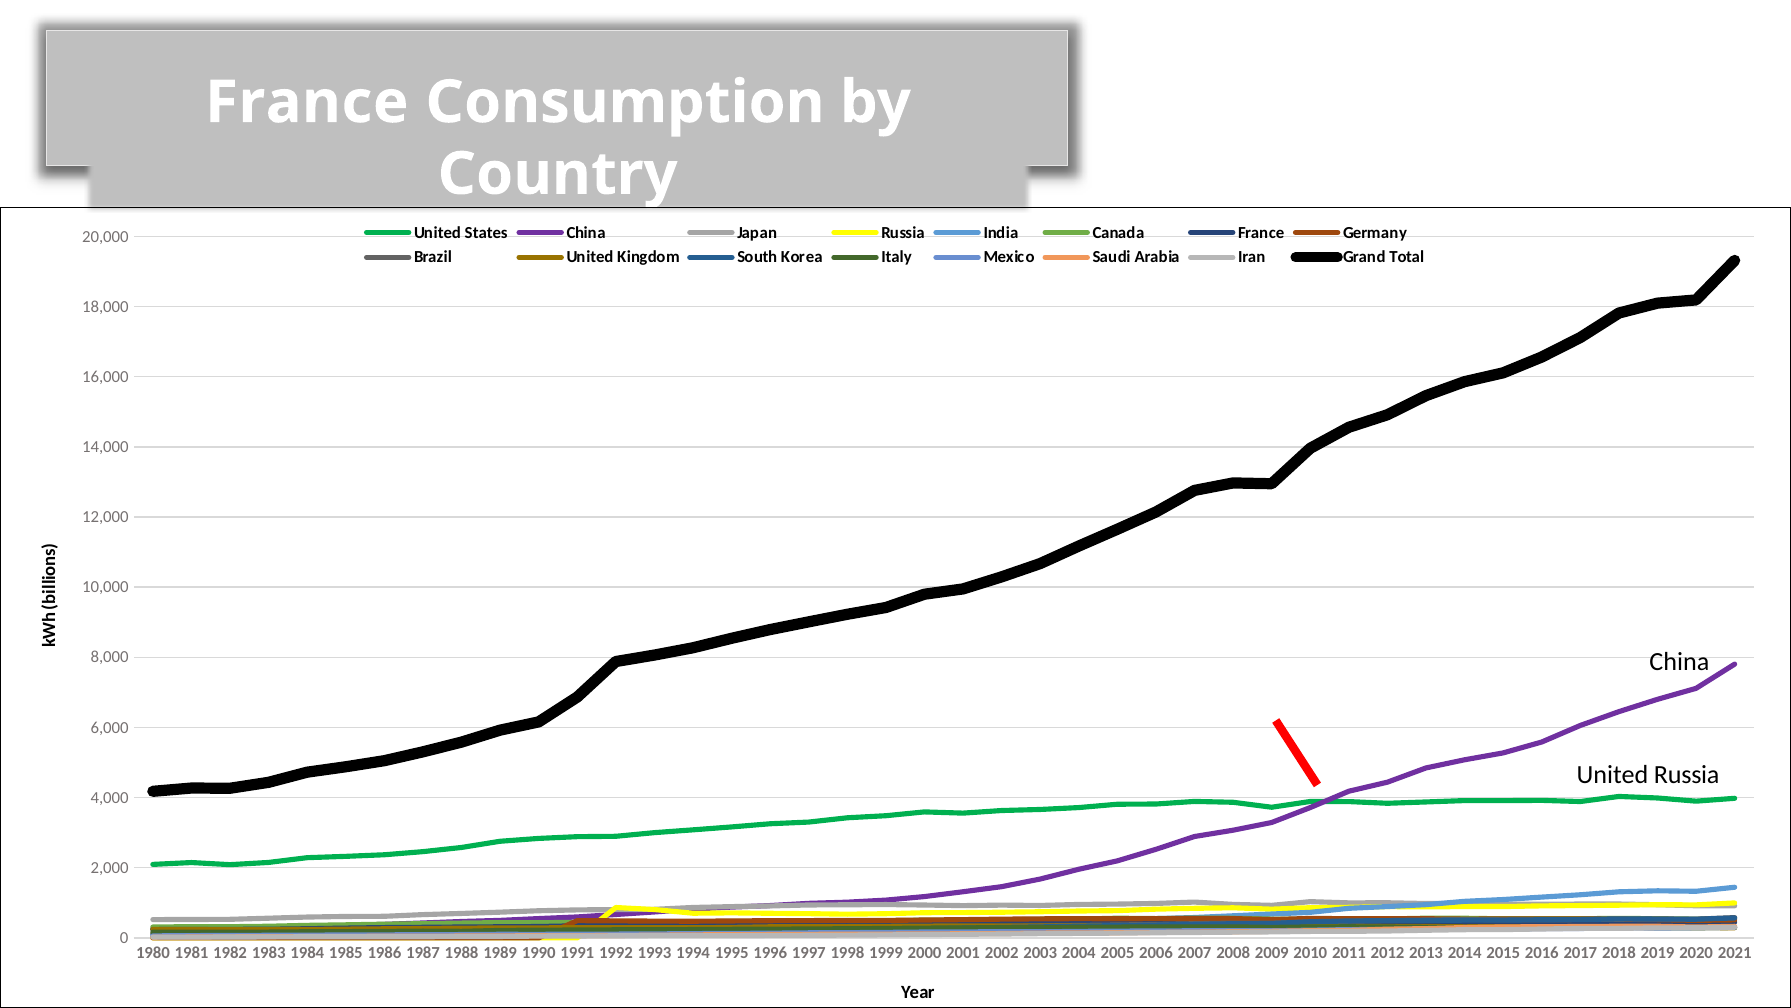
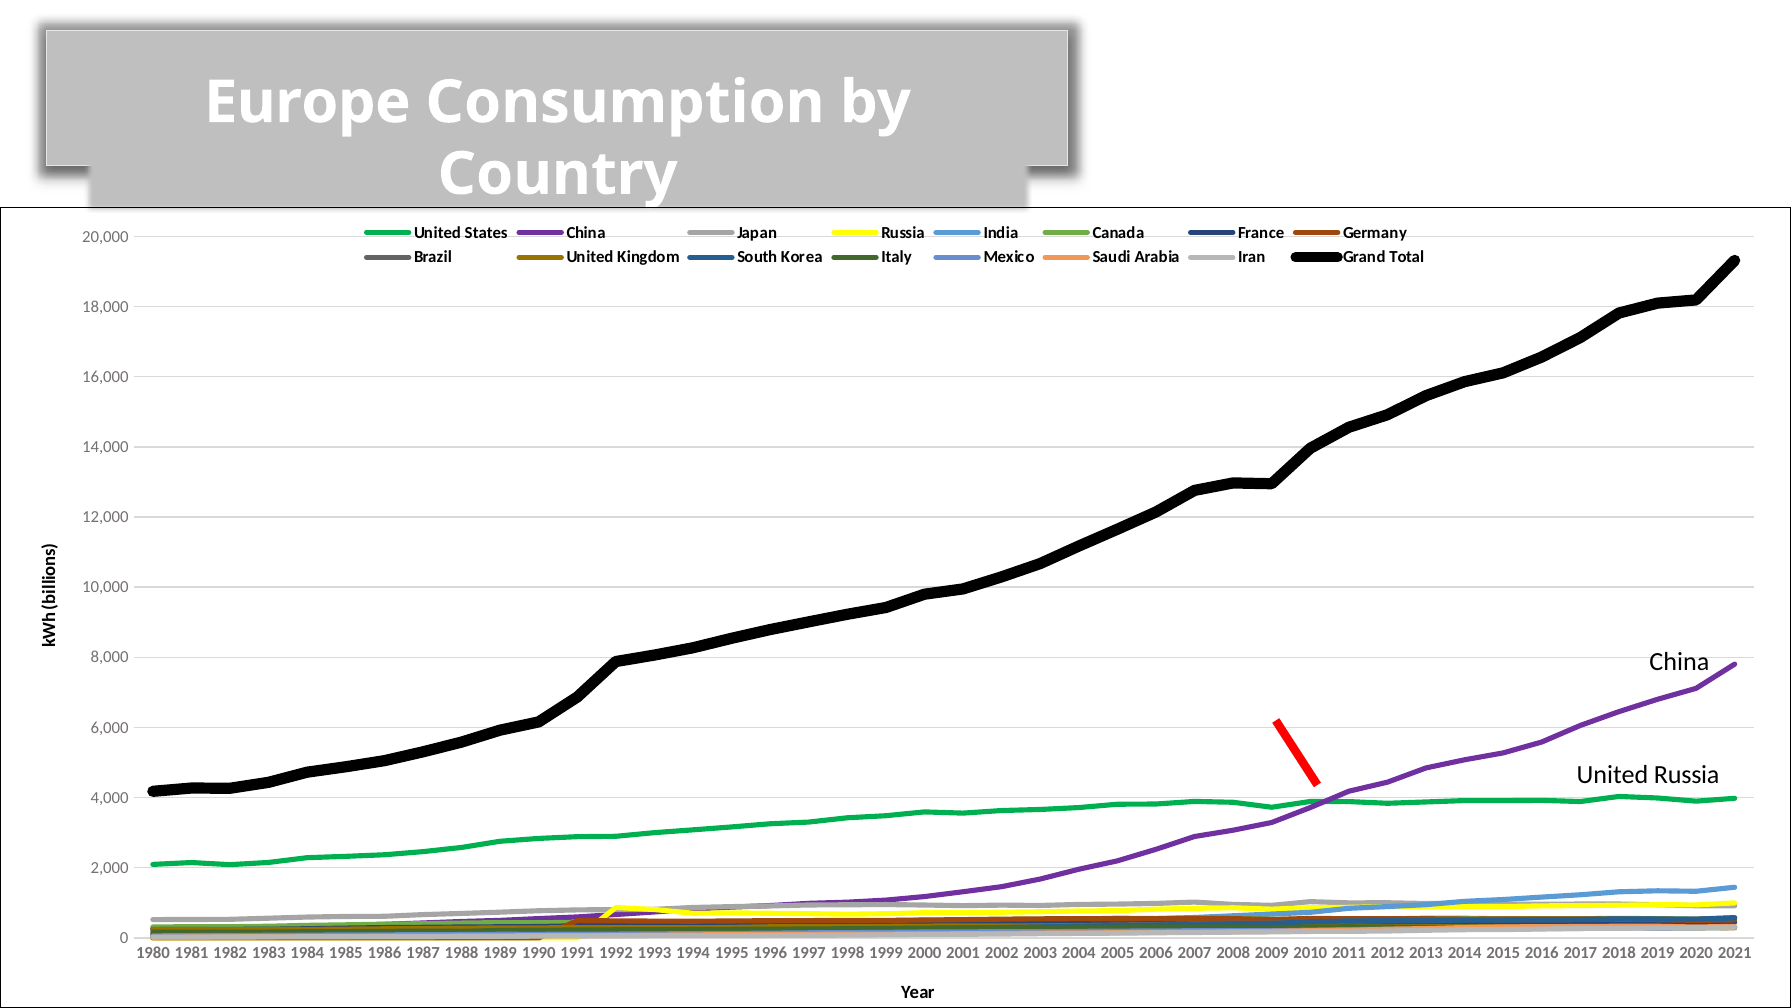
France: France -> Europe (307, 102)
